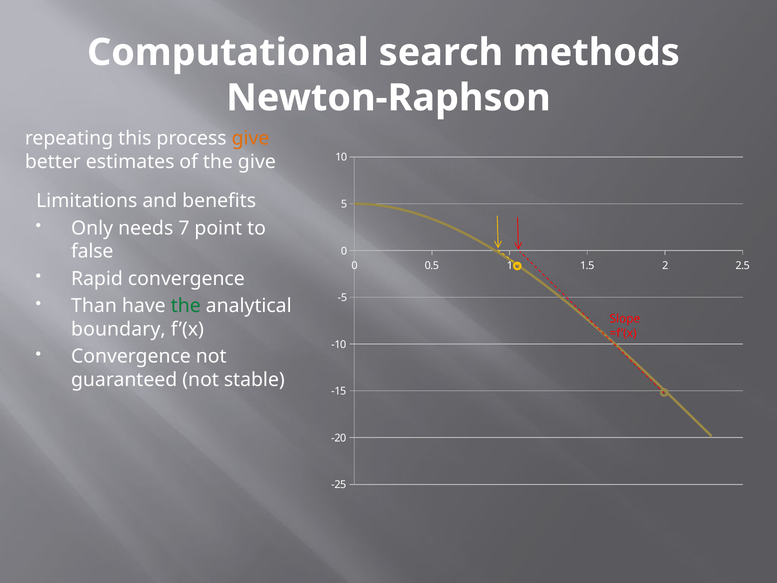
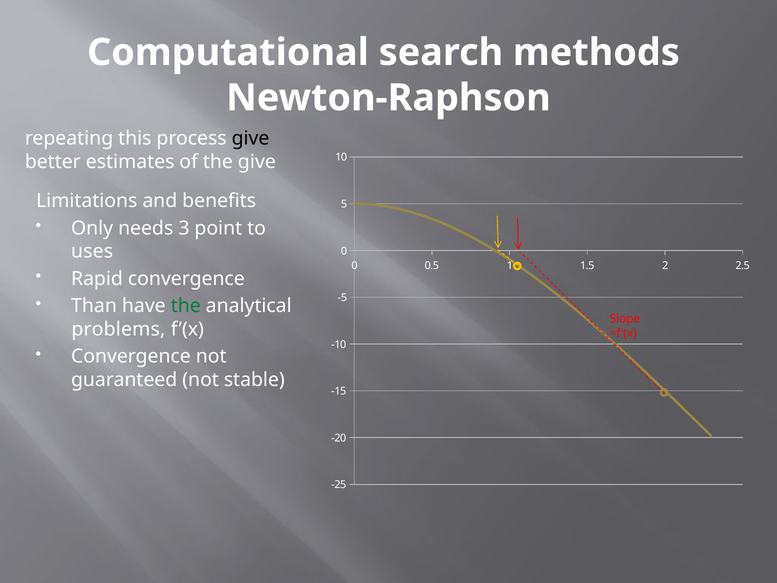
give colour: orange -> black (251, 138)
7: 7 -> 3 (184, 228)
false: false -> uses (92, 251)
boundary: boundary -> problems (118, 329)
